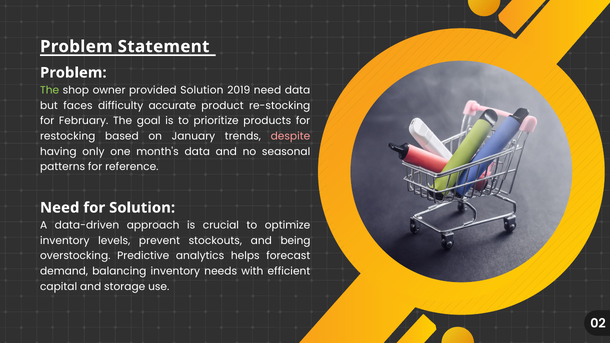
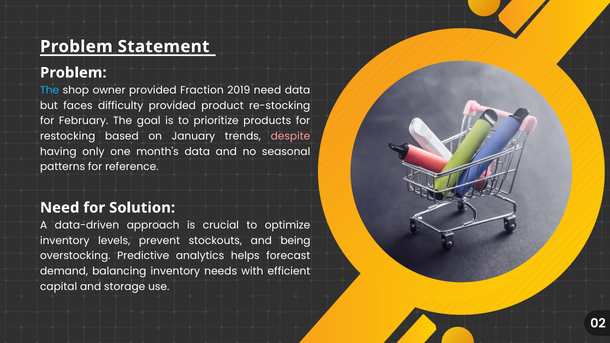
The colour: light green -> light blue (50, 90)
provided Solution: Solution -> Fraction (202, 90)
difficulty accurate: accurate -> provided (172, 106)
